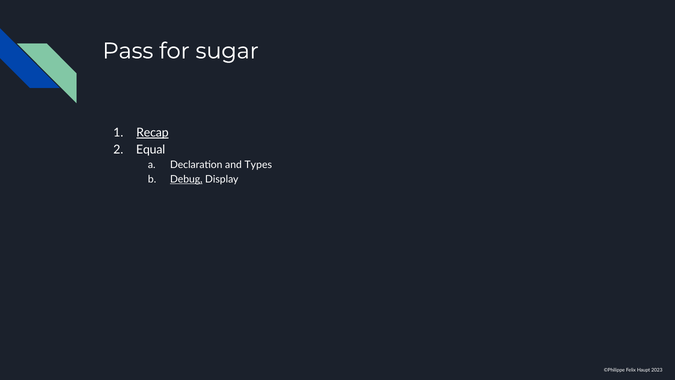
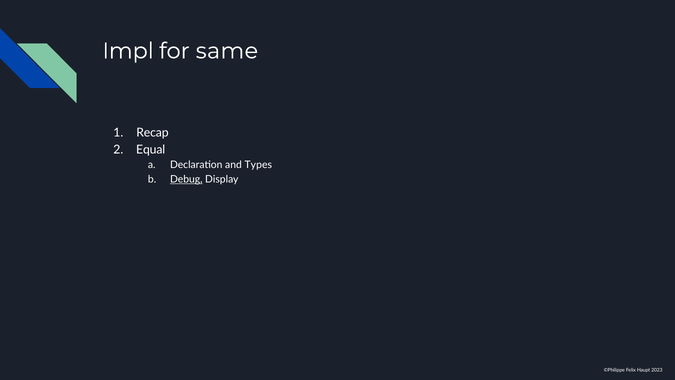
Pass: Pass -> Impl (128, 51)
sugar: sugar -> same (227, 51)
Recap underline: present -> none (152, 133)
